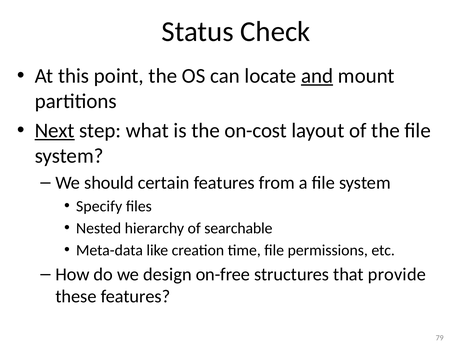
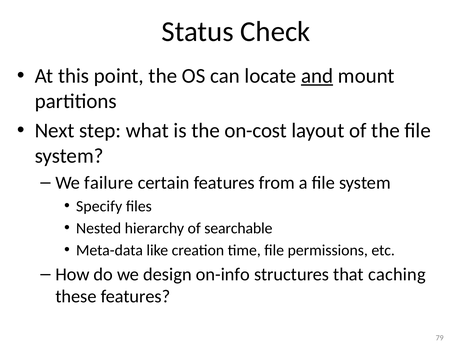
Next underline: present -> none (55, 131)
should: should -> failure (109, 183)
on-free: on-free -> on-info (223, 275)
provide: provide -> caching (397, 275)
